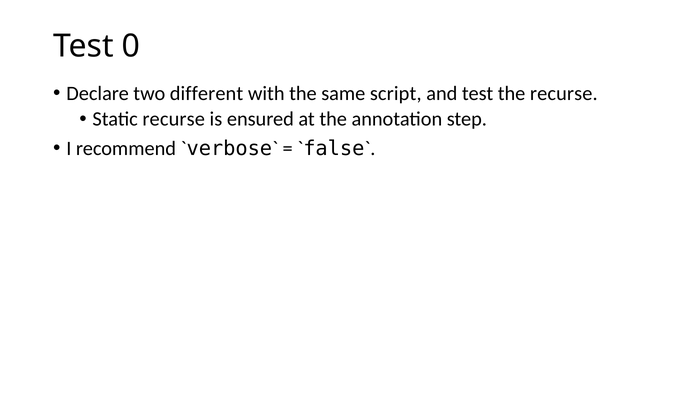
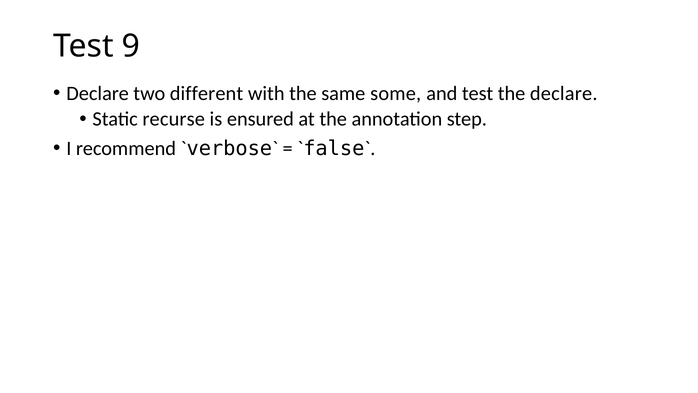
0: 0 -> 9 (131, 46)
script: script -> some (396, 93)
the recurse: recurse -> declare (564, 93)
